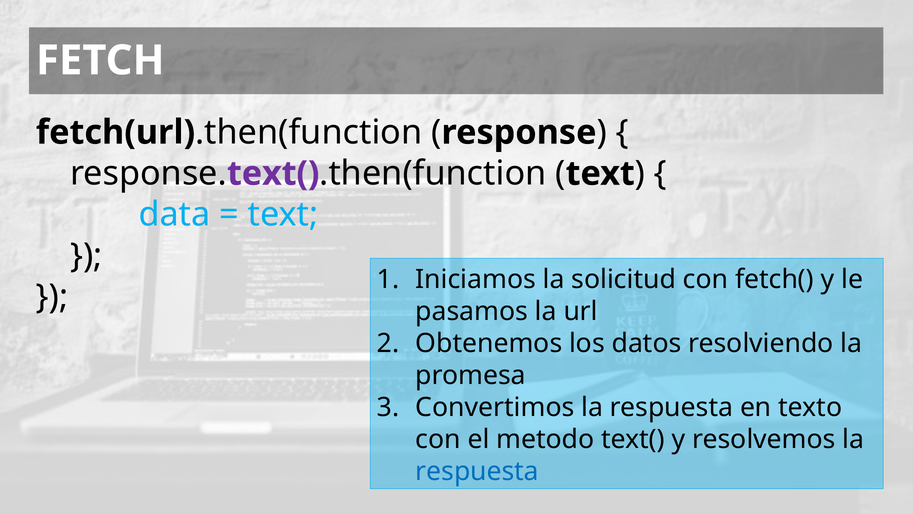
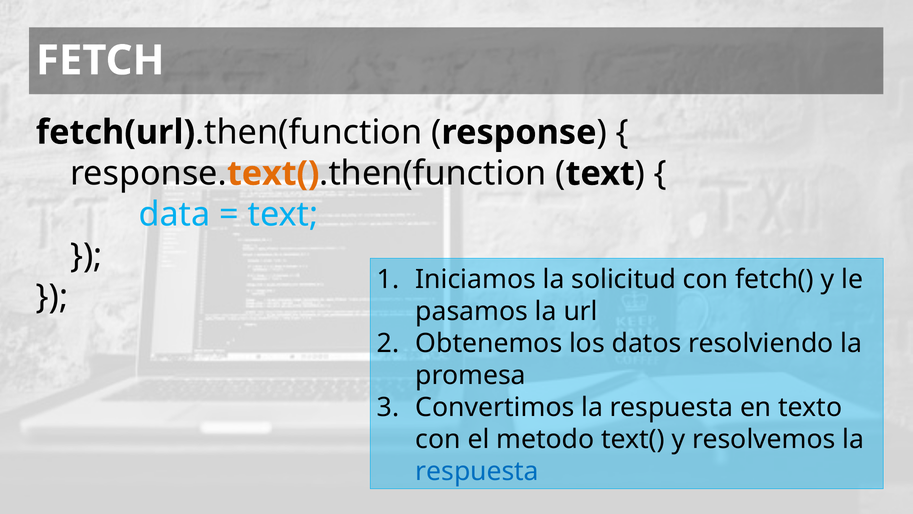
text( colour: purple -> orange (273, 173)
